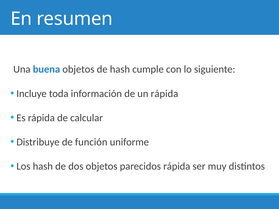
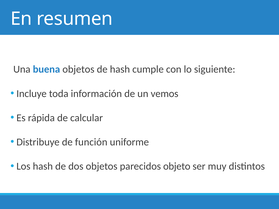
un rápida: rápida -> vemos (165, 94)
parecidos rápida: rápida -> objeto (177, 167)
